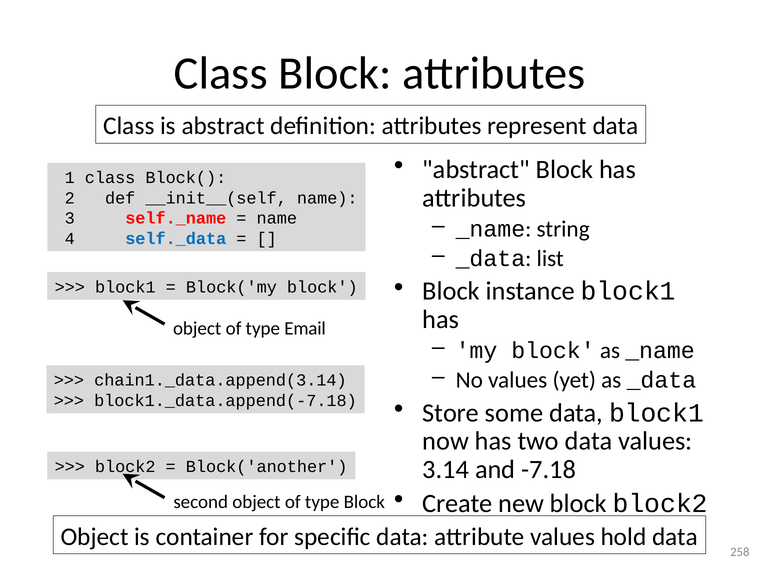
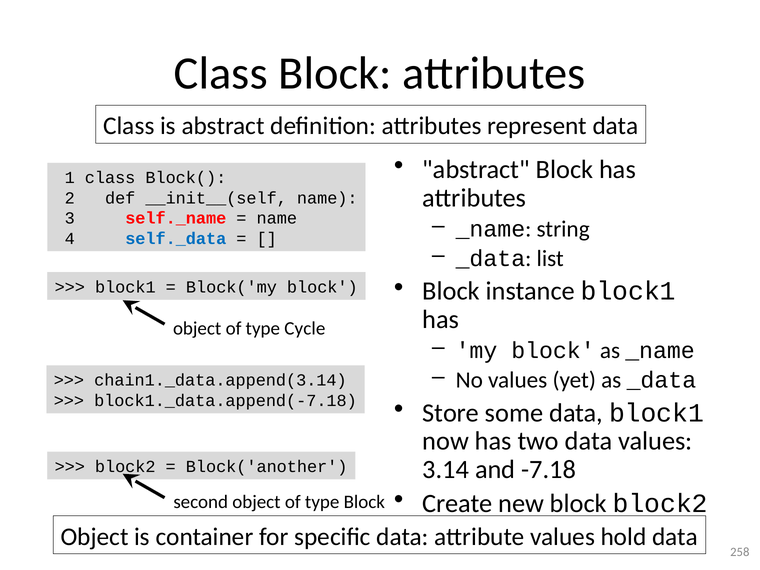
Email: Email -> Cycle (305, 329)
